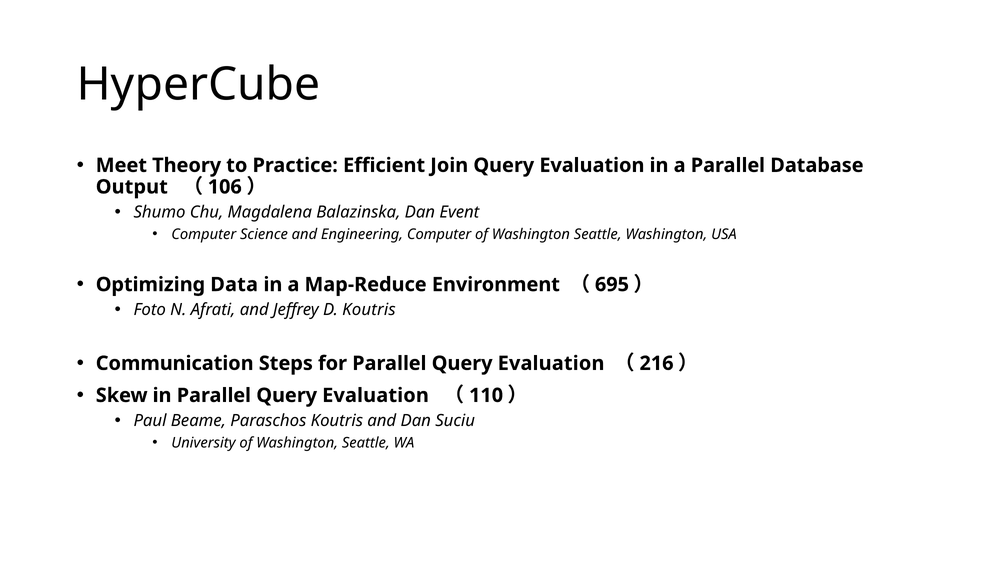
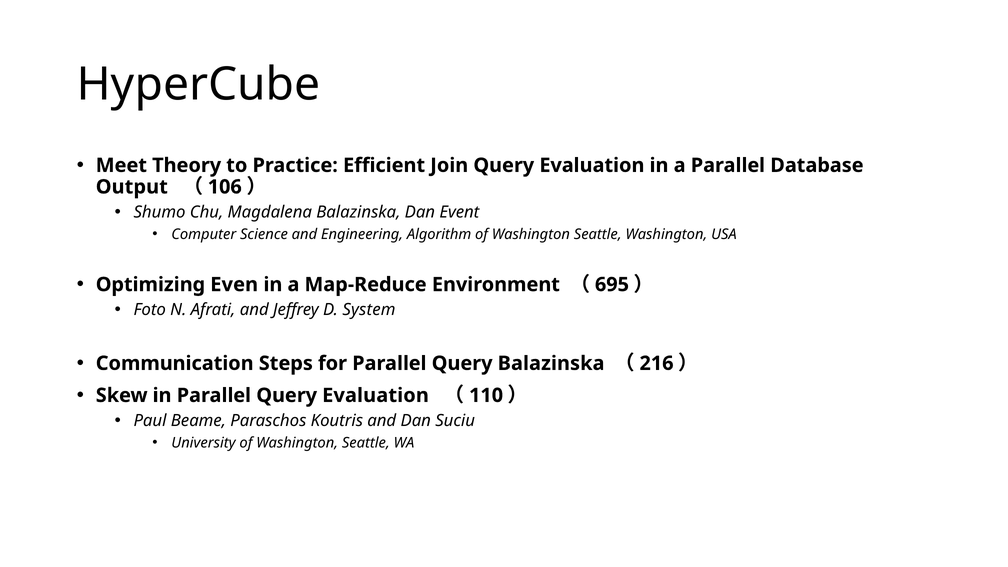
Engineering Computer: Computer -> Algorithm (439, 234)
Data: Data -> Even (234, 285)
D Koutris: Koutris -> System (369, 310)
for Parallel Query Evaluation: Evaluation -> Balazinska (551, 363)
